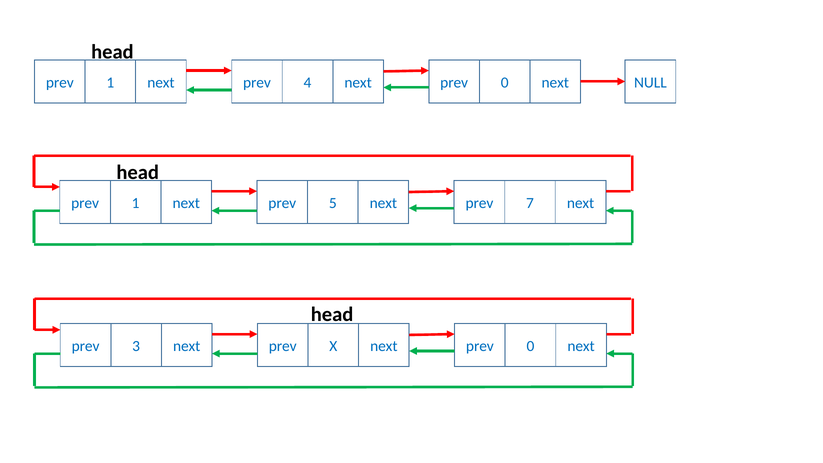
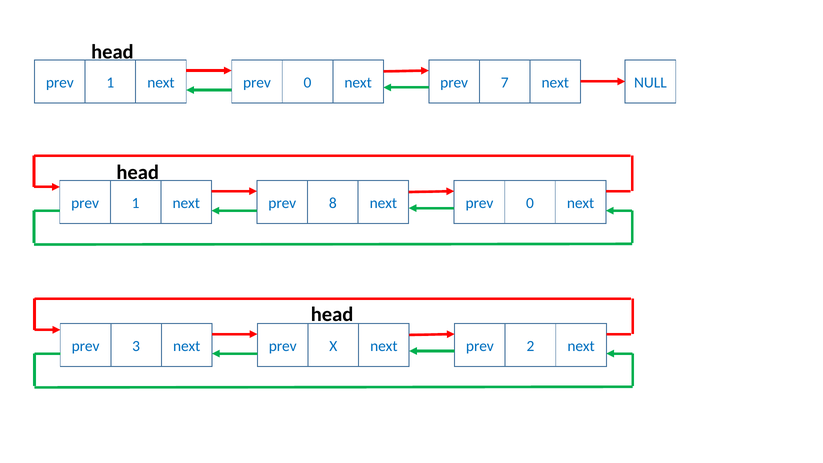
4: 4 -> 0 (308, 82)
0: 0 -> 7 (505, 82)
5: 5 -> 8 (333, 203)
7: 7 -> 0 (530, 203)
0: 0 -> 2 (530, 346)
